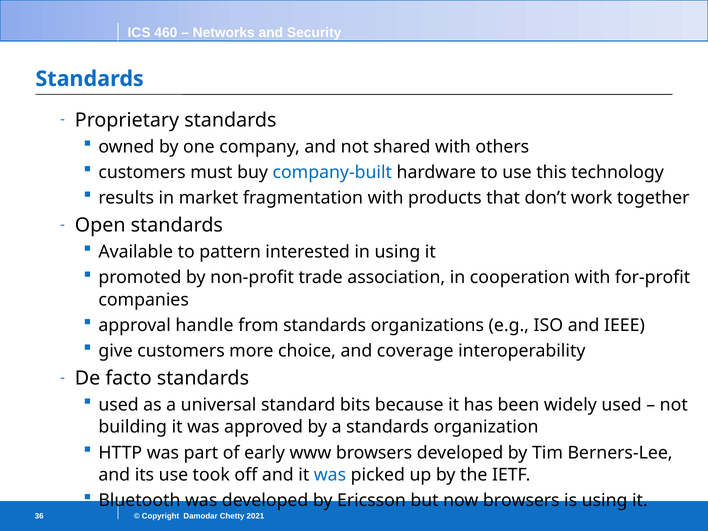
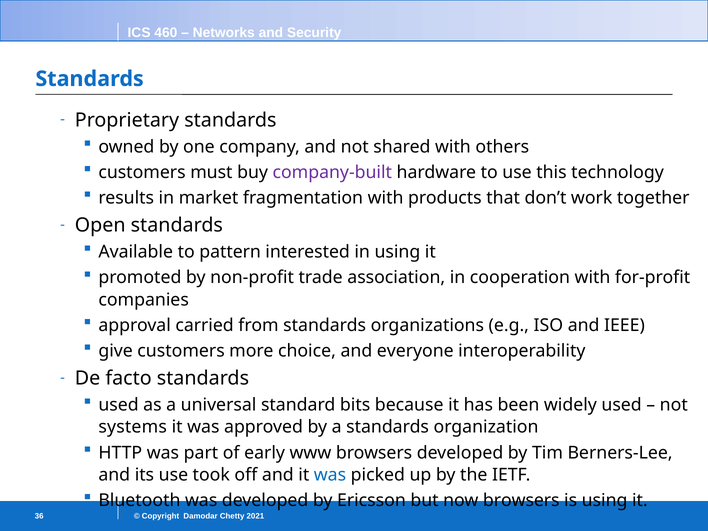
company-built colour: blue -> purple (332, 172)
handle: handle -> carried (205, 325)
coverage: coverage -> everyone (415, 351)
building: building -> systems (133, 427)
